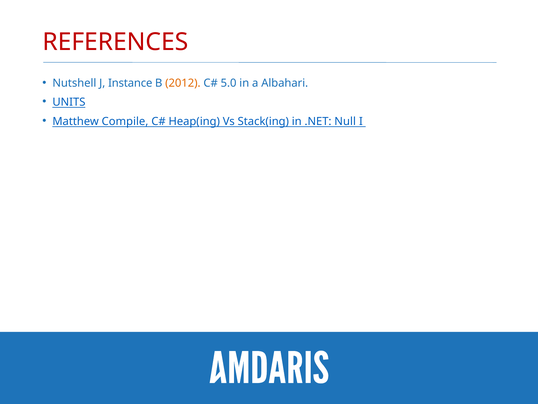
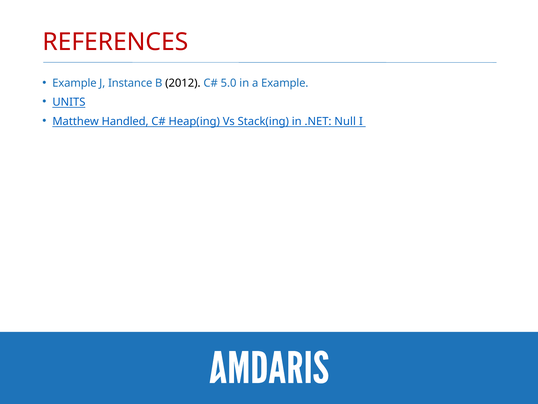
Nutshell: Nutshell -> Example (74, 83)
2012 colour: orange -> black (183, 83)
a Albahari: Albahari -> Example (285, 83)
Compile: Compile -> Handled (125, 121)
